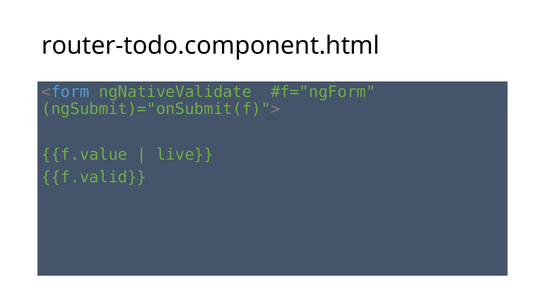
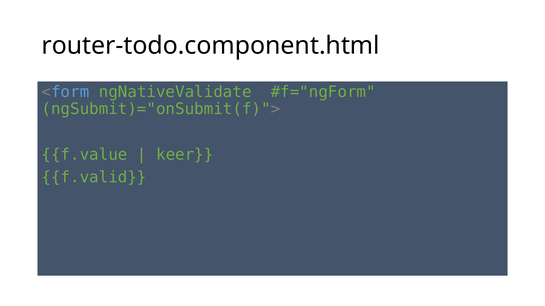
live: live -> keer (185, 155)
